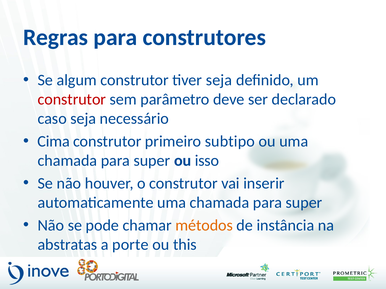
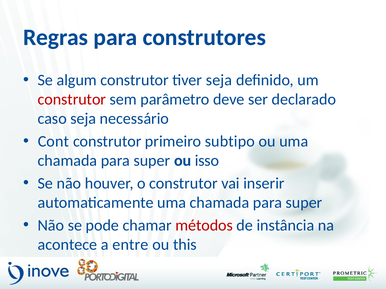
Cima: Cima -> Cont (53, 142)
métodos colour: orange -> red (204, 226)
abstratas: abstratas -> acontece (67, 245)
porte: porte -> entre (130, 245)
